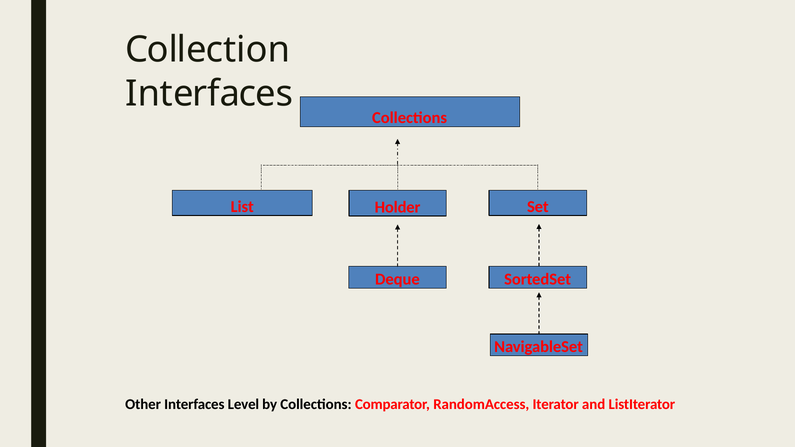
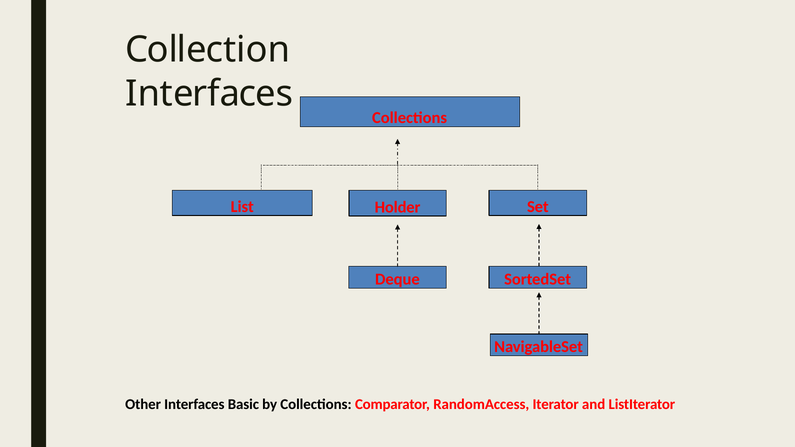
Level: Level -> Basic (243, 404)
